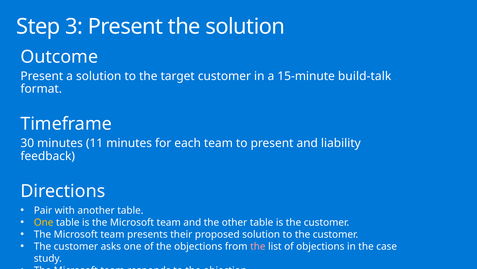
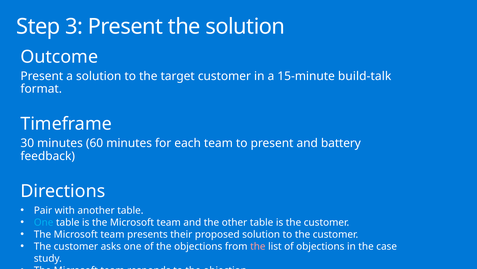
11: 11 -> 60 (95, 143)
liability: liability -> battery (341, 143)
One colour: yellow -> light blue (44, 222)
